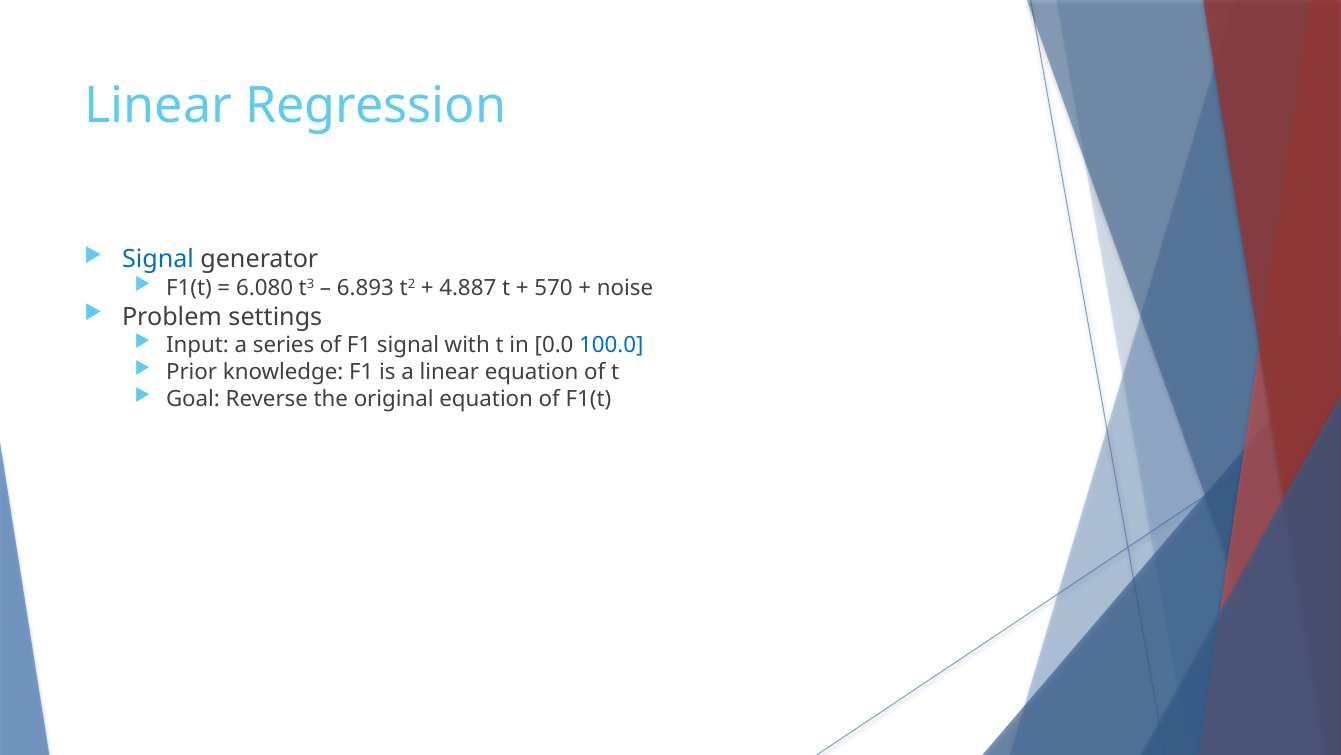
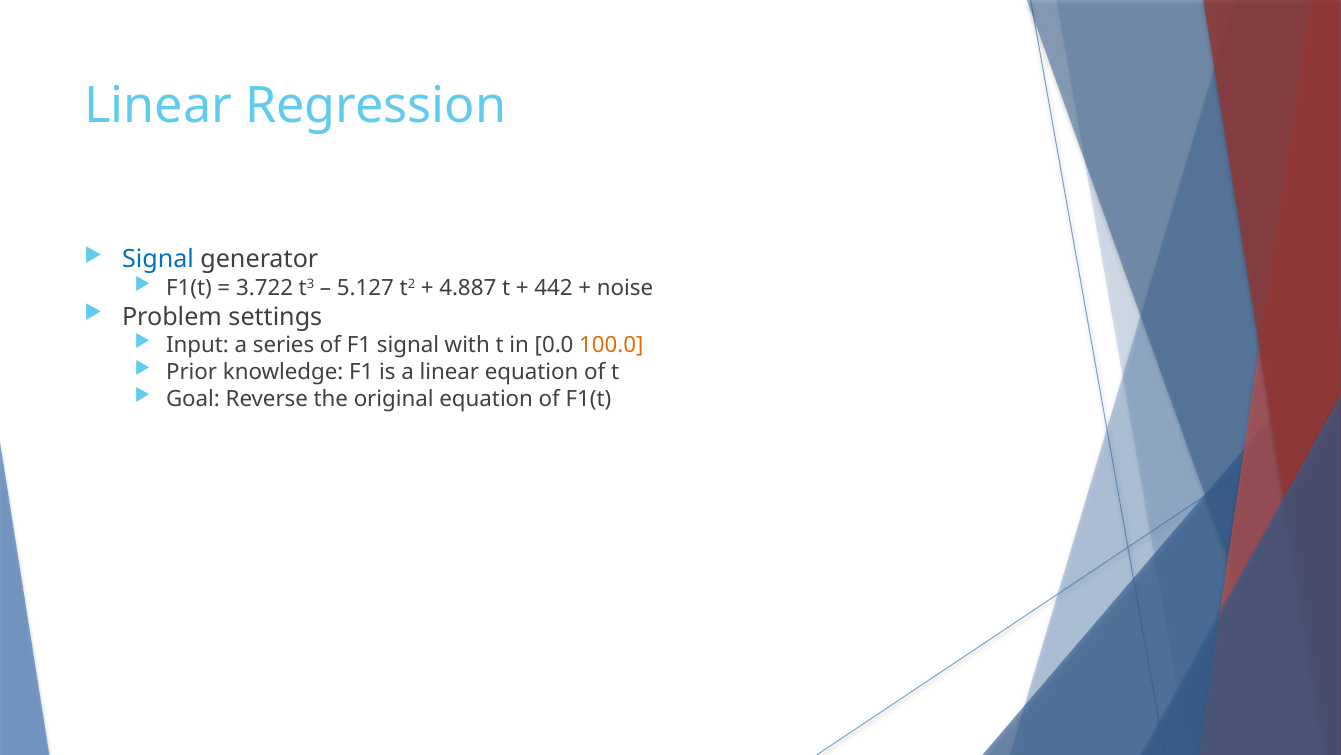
6.080: 6.080 -> 3.722 (265, 288)
6.893: 6.893 -> 5.127 (365, 288)
570: 570 -> 442 (554, 288)
100.0 colour: blue -> orange (611, 345)
